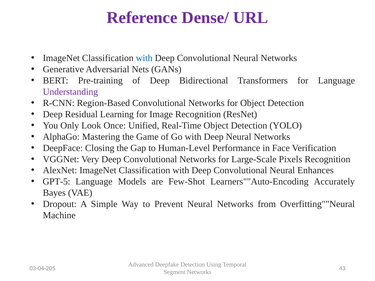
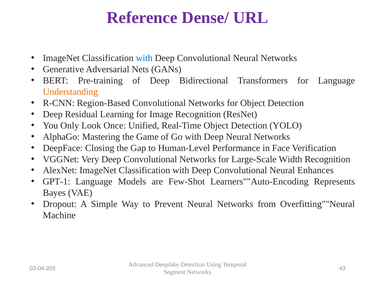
Understanding colour: purple -> orange (70, 92)
Pixels: Pixels -> Width (291, 159)
GPT-5: GPT-5 -> GPT-1 (56, 182)
Accurately: Accurately -> Represents (334, 182)
